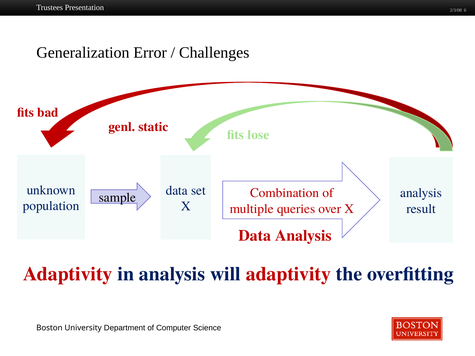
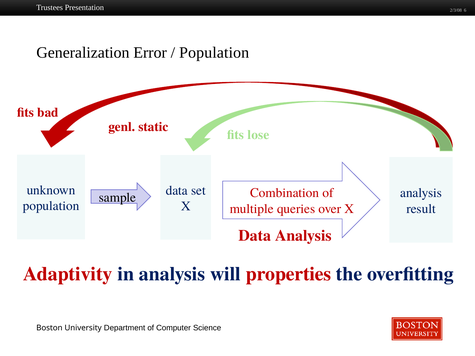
Challenges: Challenges -> Population (214, 53)
will adaptivity: adaptivity -> properties (288, 274)
